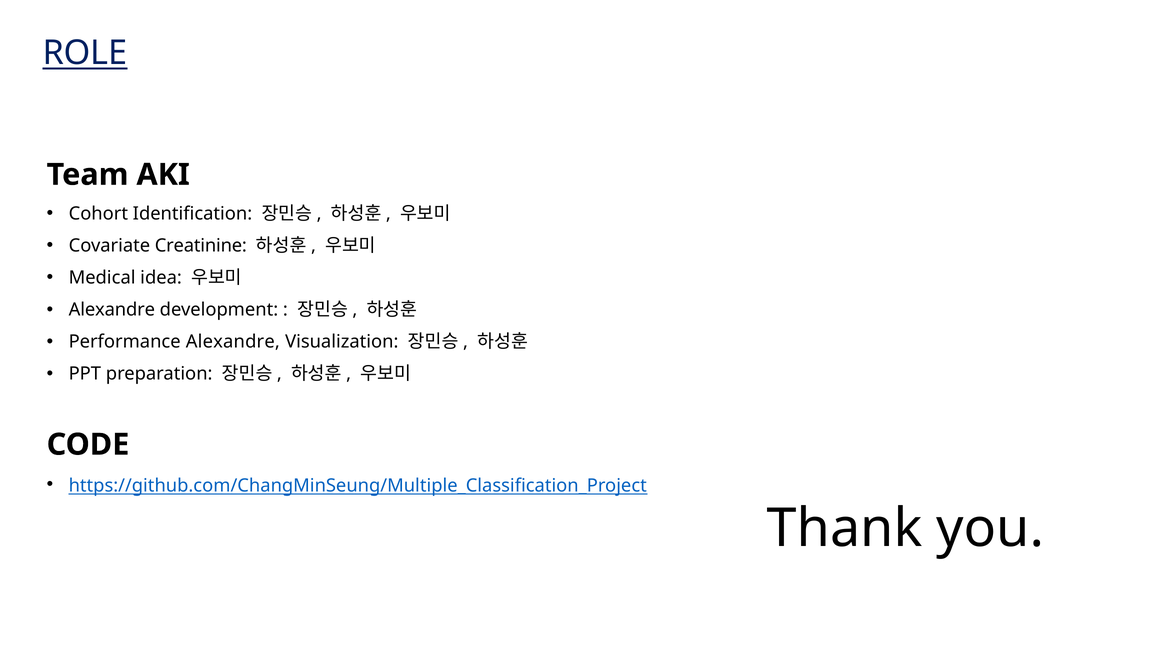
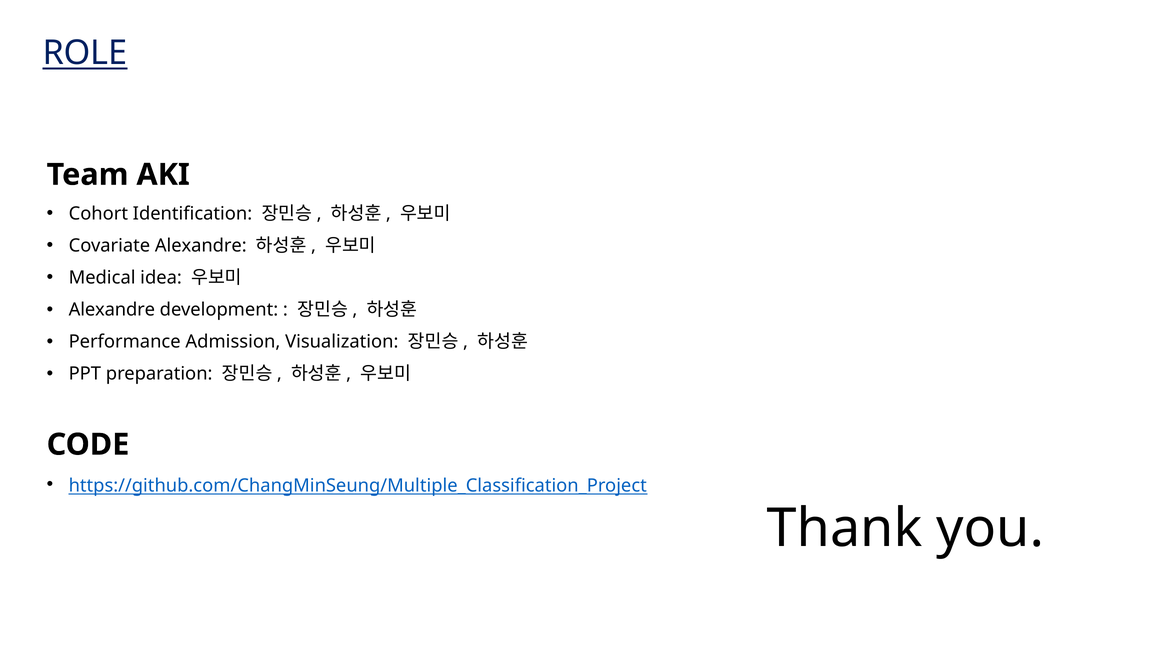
Covariate Creatinine: Creatinine -> Alexandre (201, 246)
Performance Alexandre: Alexandre -> Admission (233, 342)
